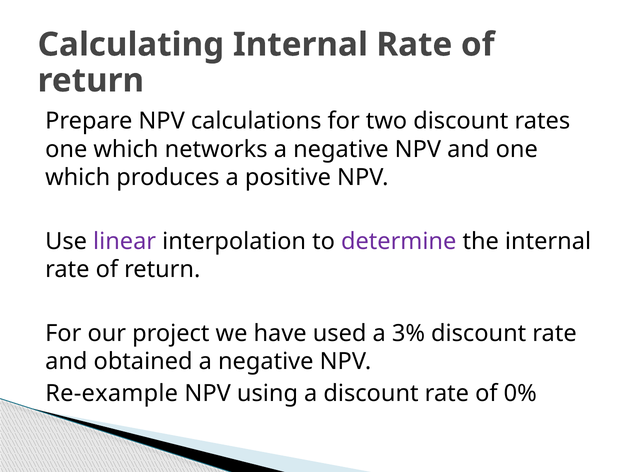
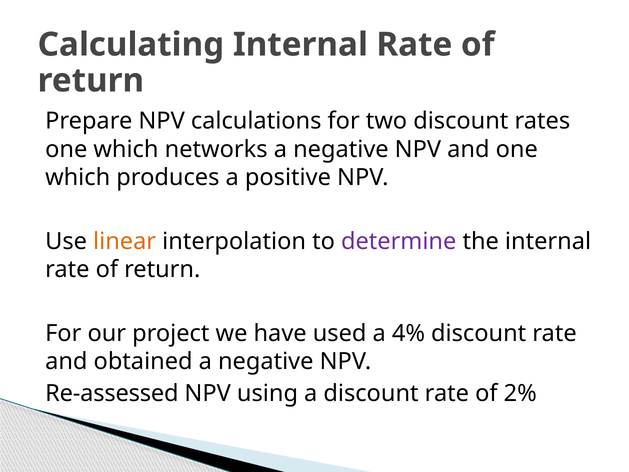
linear colour: purple -> orange (125, 241)
3%: 3% -> 4% (408, 333)
Re-example: Re-example -> Re-assessed (112, 393)
0%: 0% -> 2% (520, 393)
